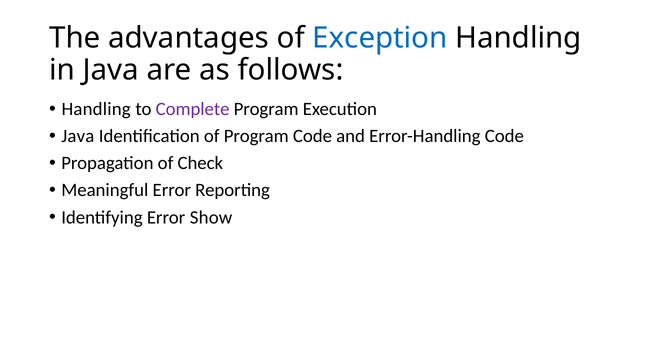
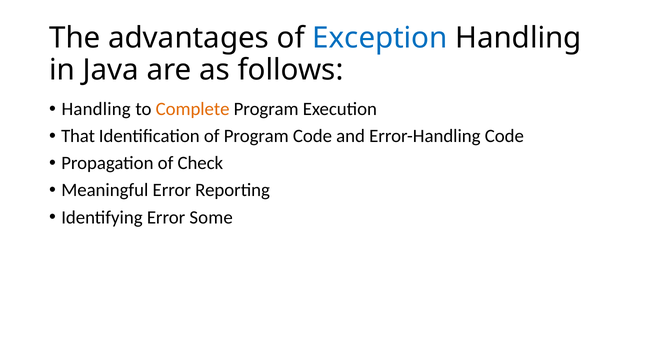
Complete colour: purple -> orange (193, 109)
Java: Java -> That (78, 136)
Show: Show -> Some (211, 217)
